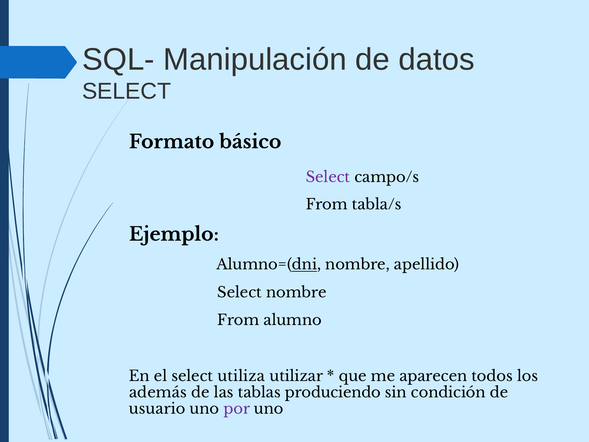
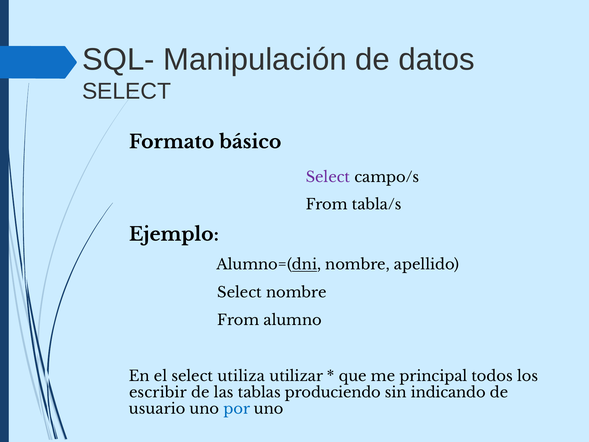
aparecen: aparecen -> principal (433, 376)
además: además -> escribir (158, 392)
condición: condición -> indicando (448, 392)
por colour: purple -> blue (237, 409)
